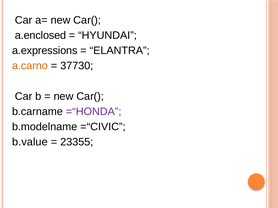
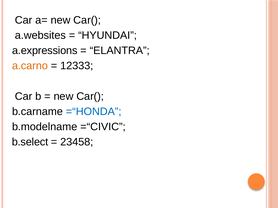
a.enclosed: a.enclosed -> a.websites (40, 35)
37730: 37730 -> 12333 (77, 66)
=“HONDA colour: purple -> blue (94, 112)
b.value: b.value -> b.select (30, 142)
23355: 23355 -> 23458 (77, 142)
